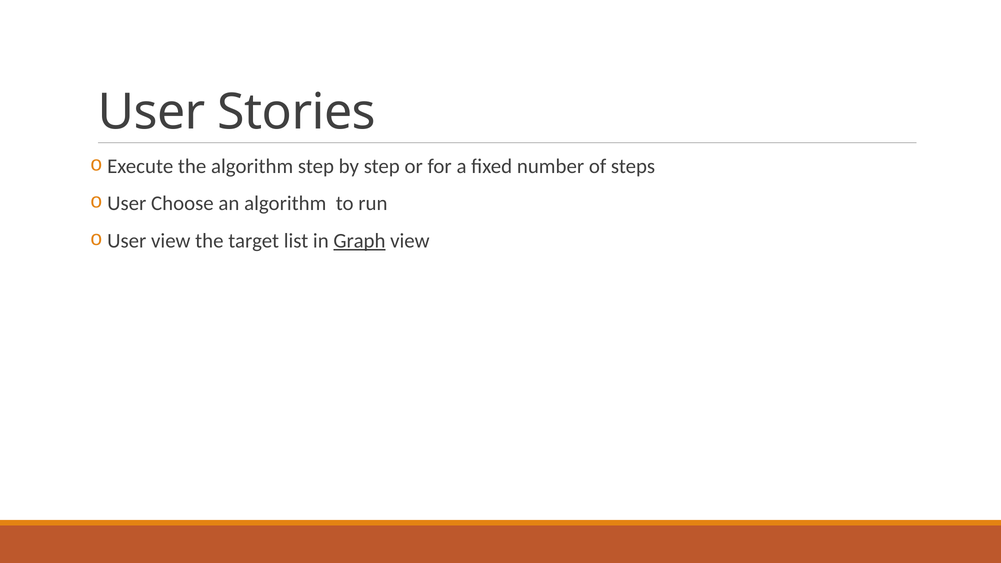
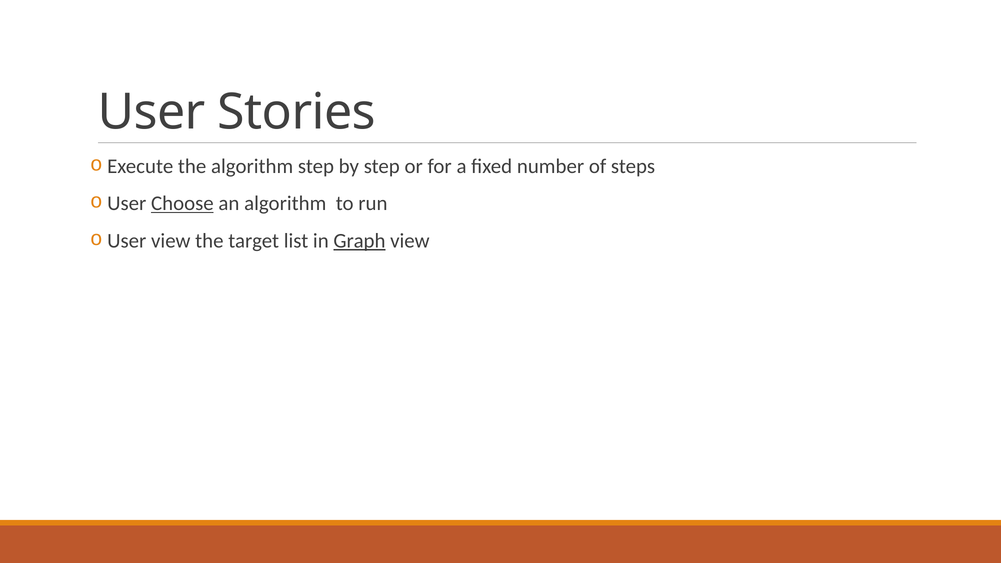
Choose underline: none -> present (182, 204)
